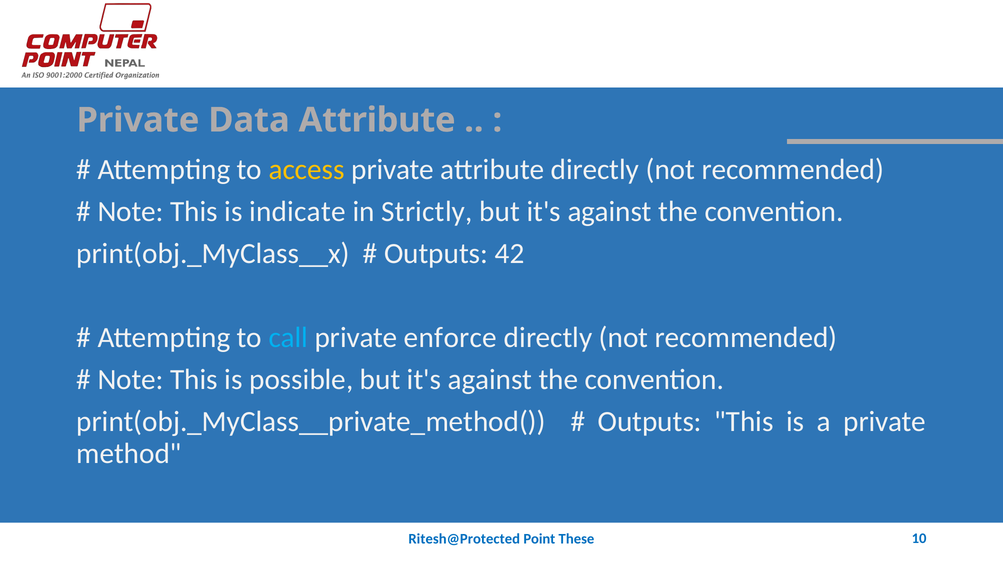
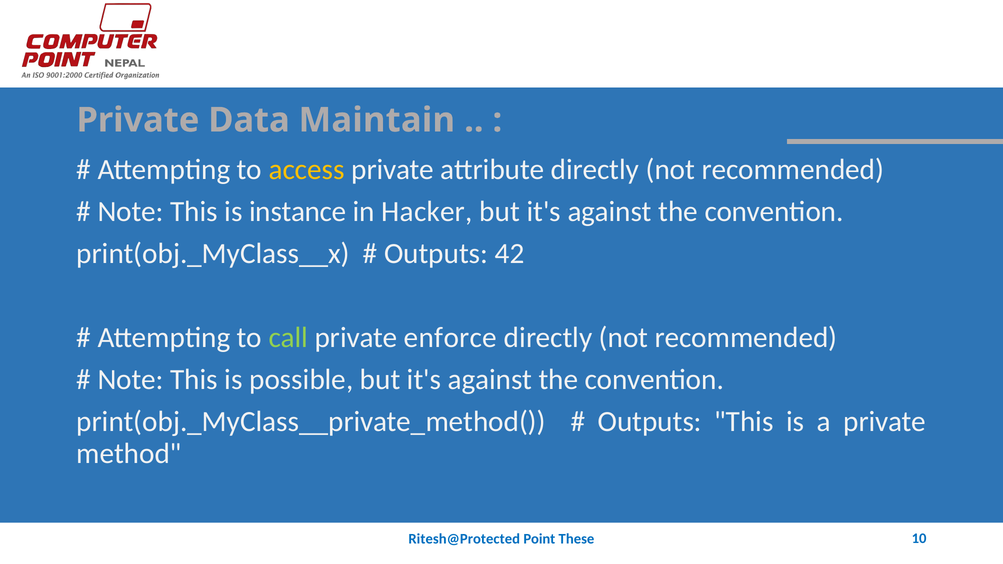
Data Attribute: Attribute -> Maintain (377, 120)
indicate: indicate -> instance (298, 212)
Strictly: Strictly -> Hacker (427, 212)
call colour: light blue -> light green (288, 338)
